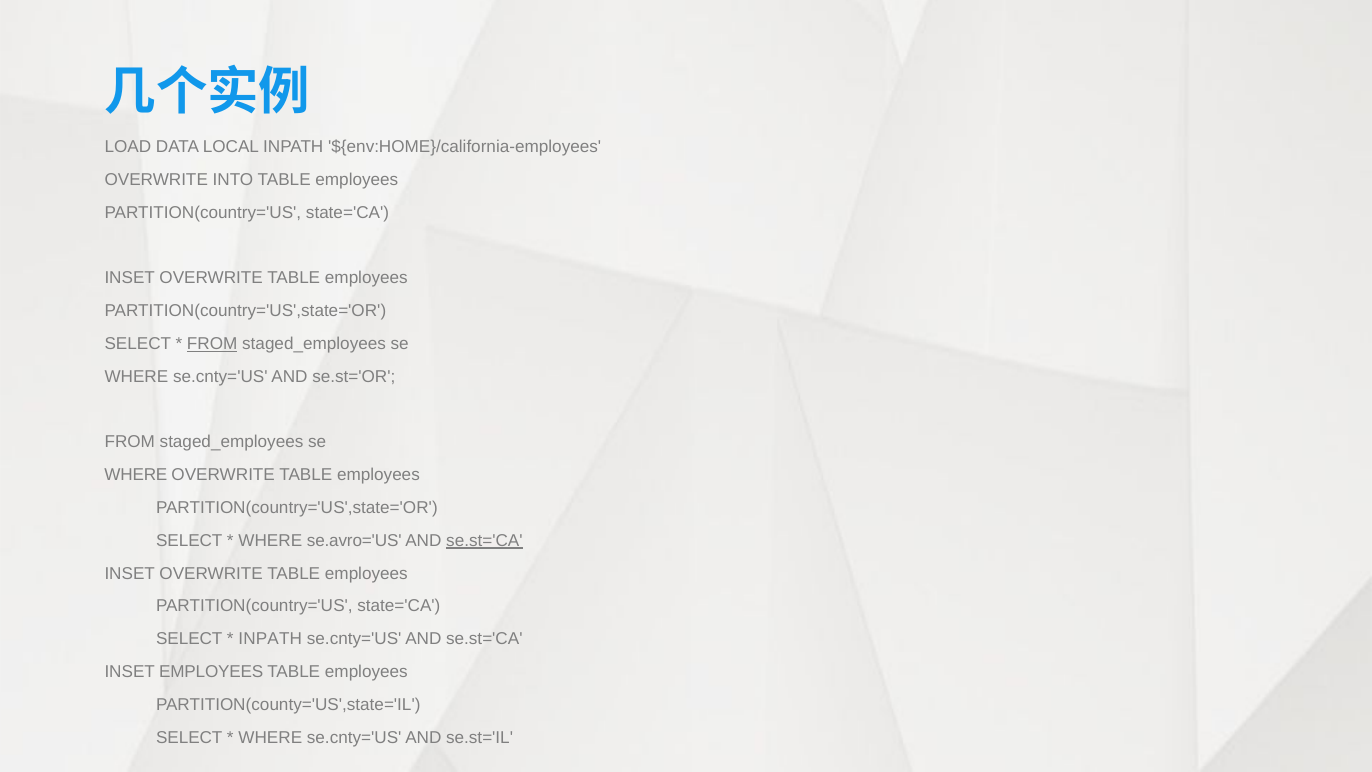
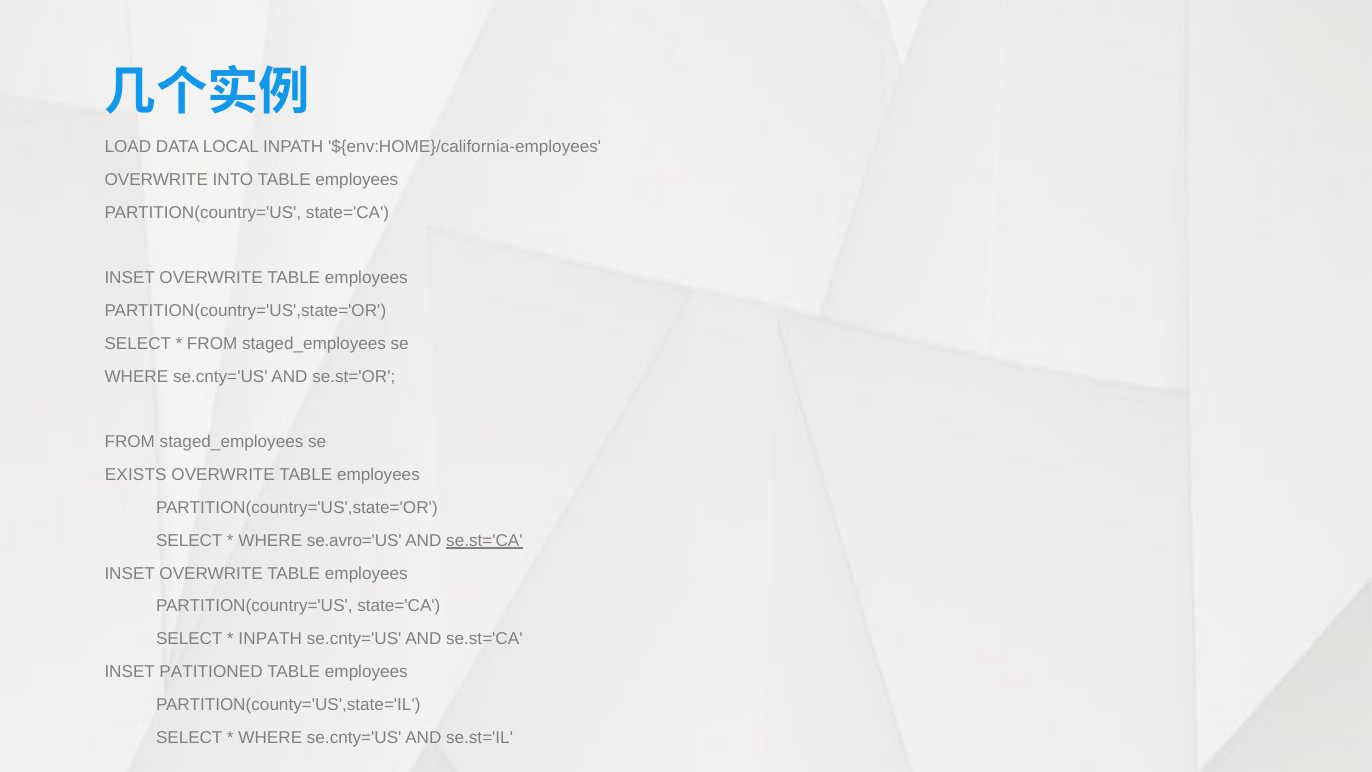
FROM underline: present -> none (212, 344)
WHERE: WHERE -> EXISTS (136, 475)
INSET EMPLOYEES: EMPLOYEES -> PATITIONED (211, 672)
